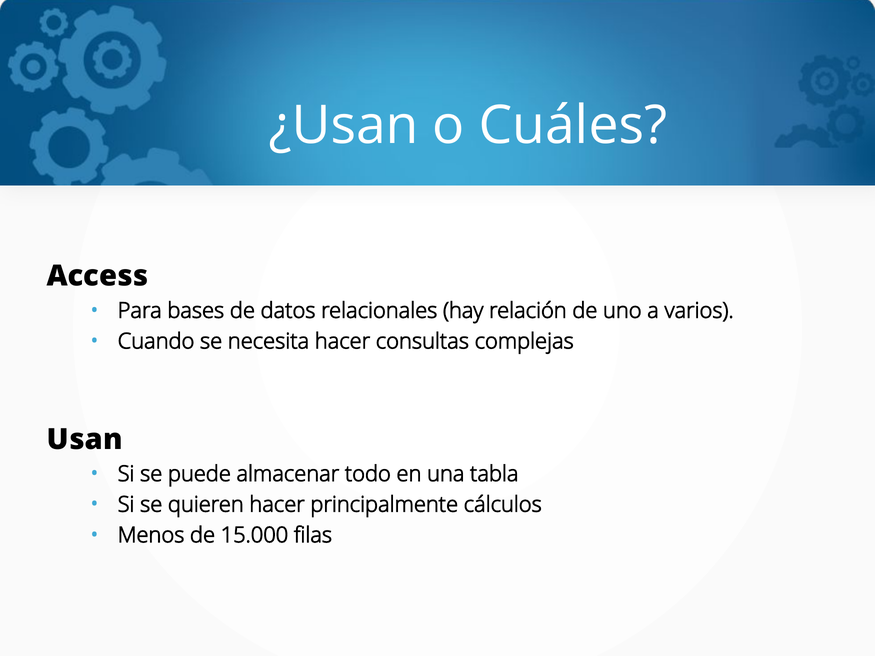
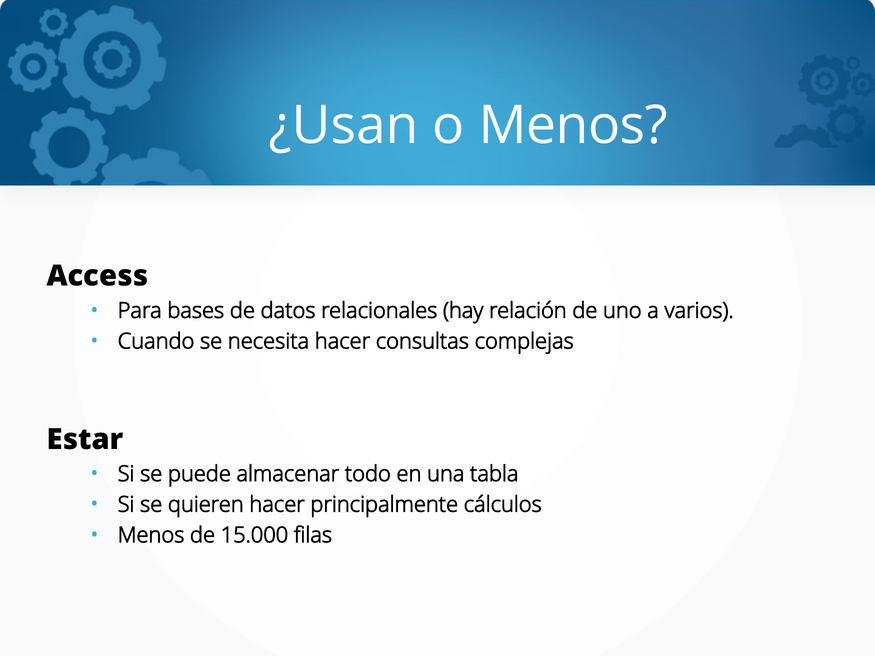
o Cuáles: Cuáles -> Menos (573, 126)
Usan: Usan -> Estar (85, 440)
